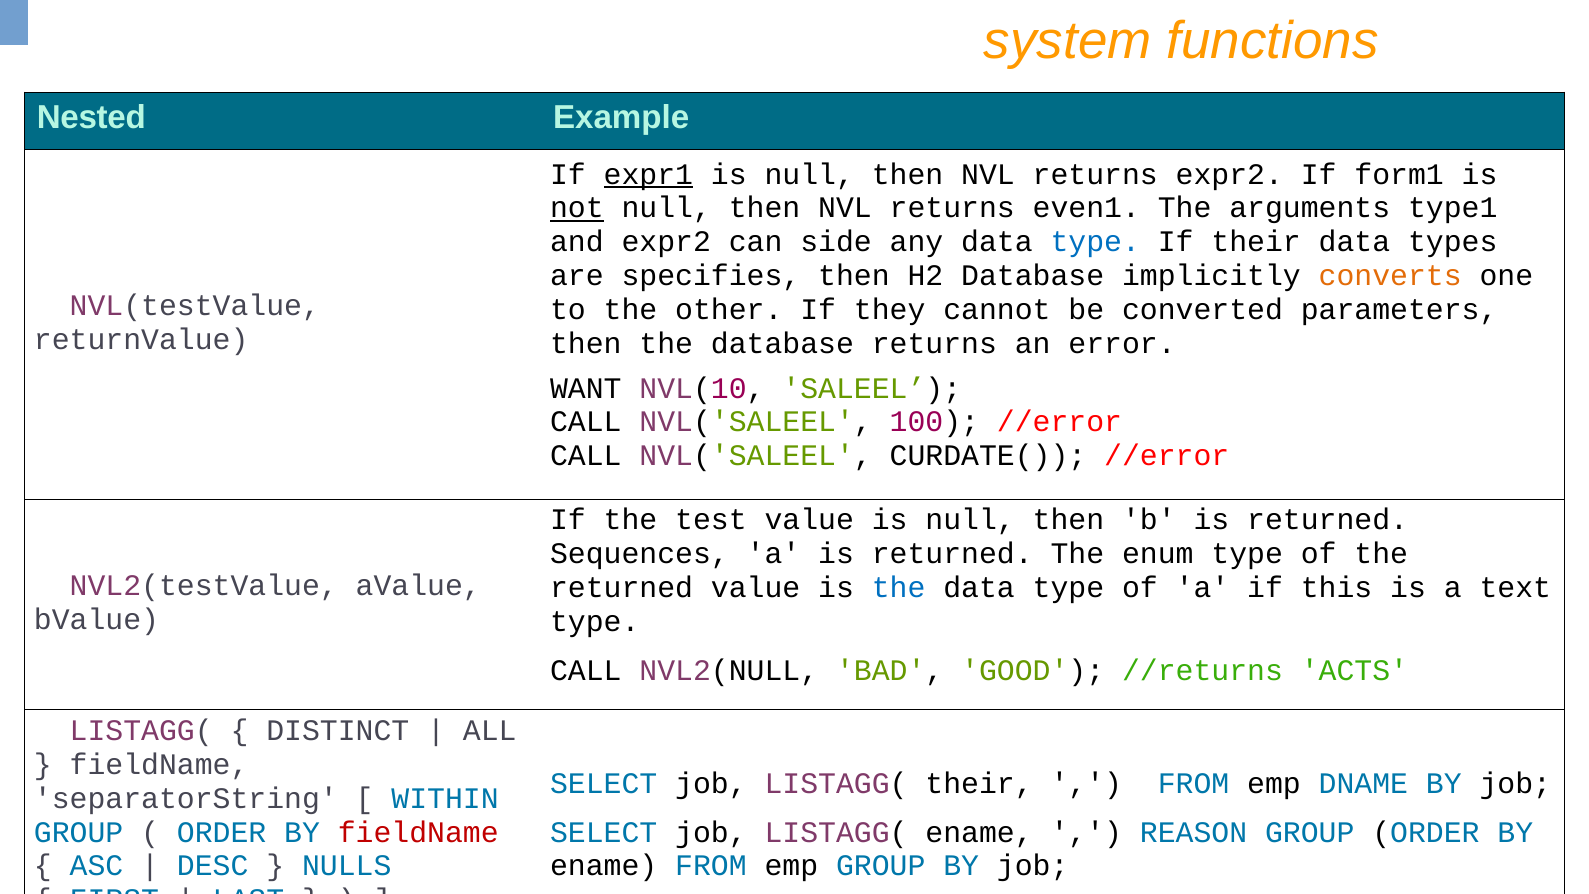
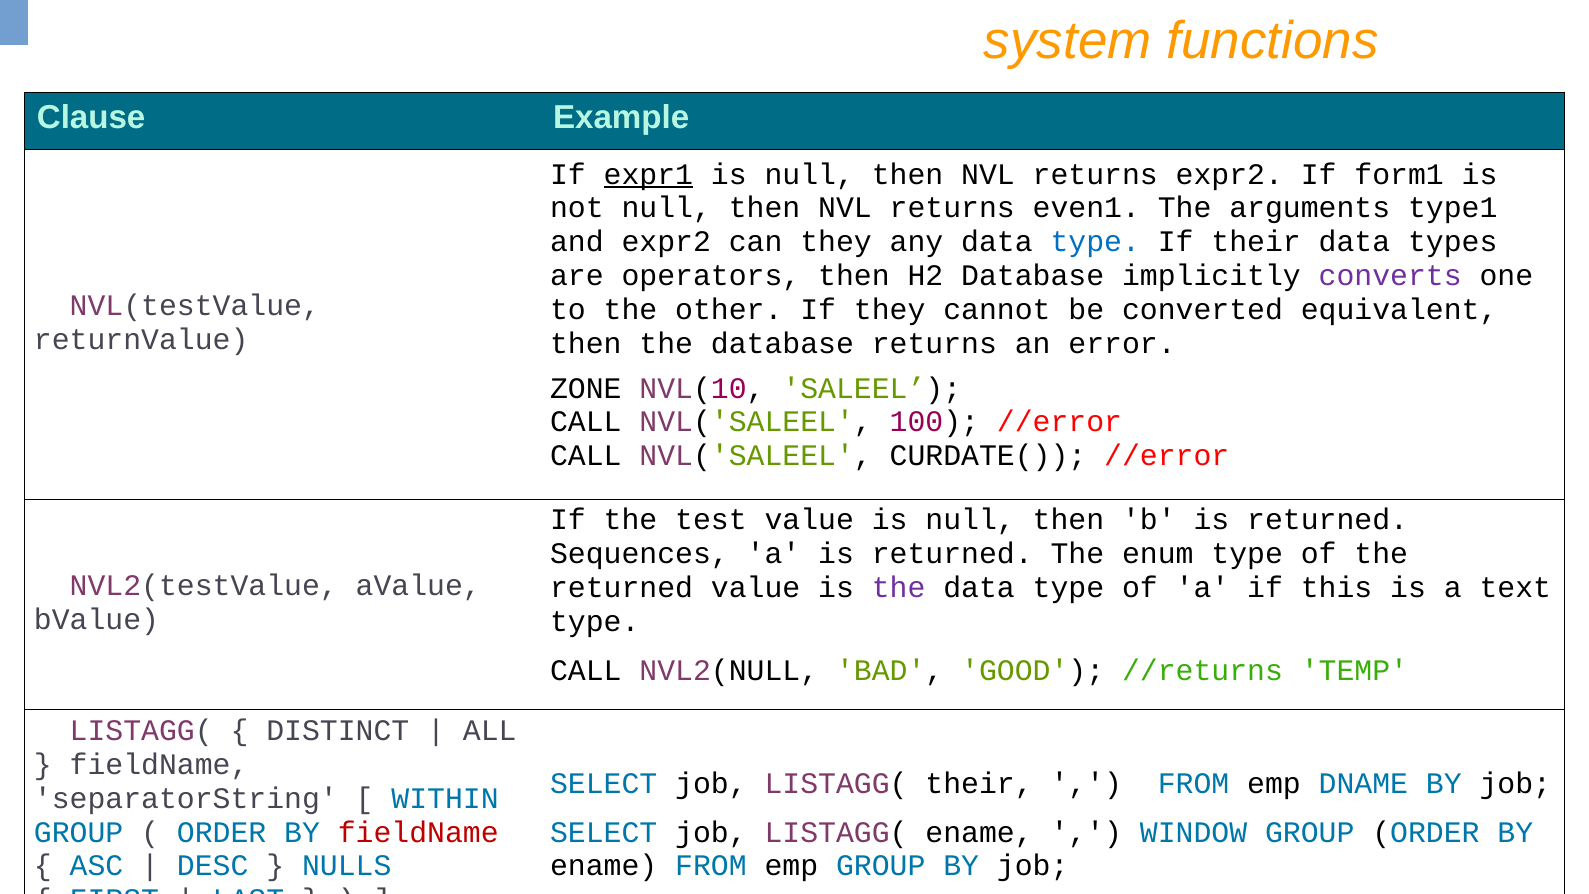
Nested: Nested -> Clause (91, 117)
not underline: present -> none (577, 208)
can side: side -> they (836, 242)
specifies: specifies -> operators (711, 276)
converts colour: orange -> purple (1390, 276)
parameters: parameters -> equivalent (1399, 309)
WANT: WANT -> ZONE (586, 388)
the colour: blue -> purple (899, 587)
ACTS: ACTS -> TEMP (1354, 670)
REASON: REASON -> WINDOW (1194, 832)
